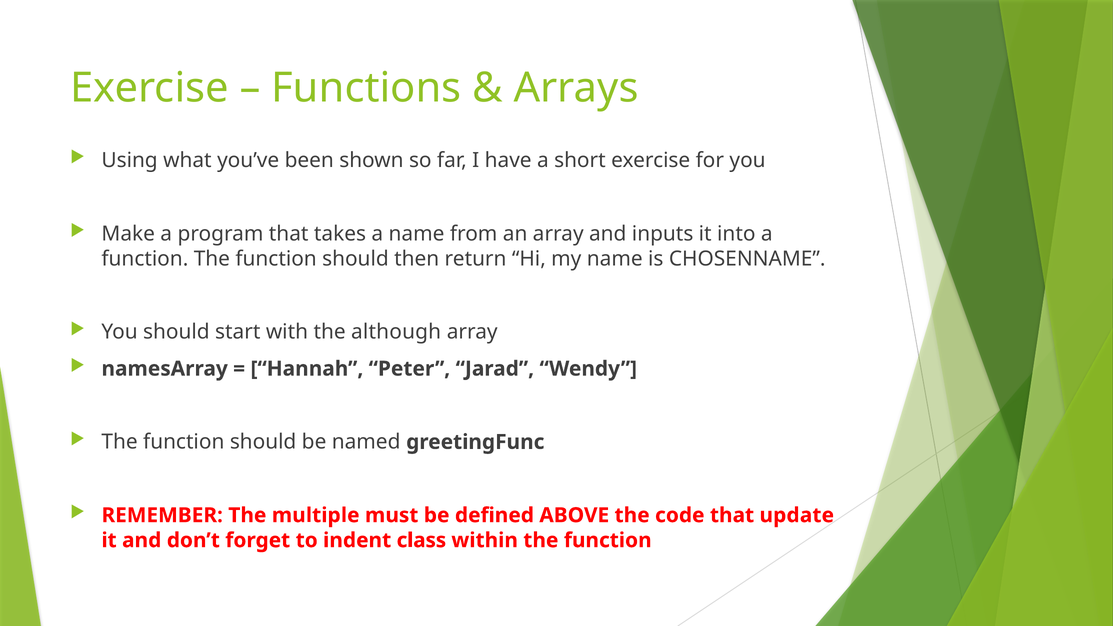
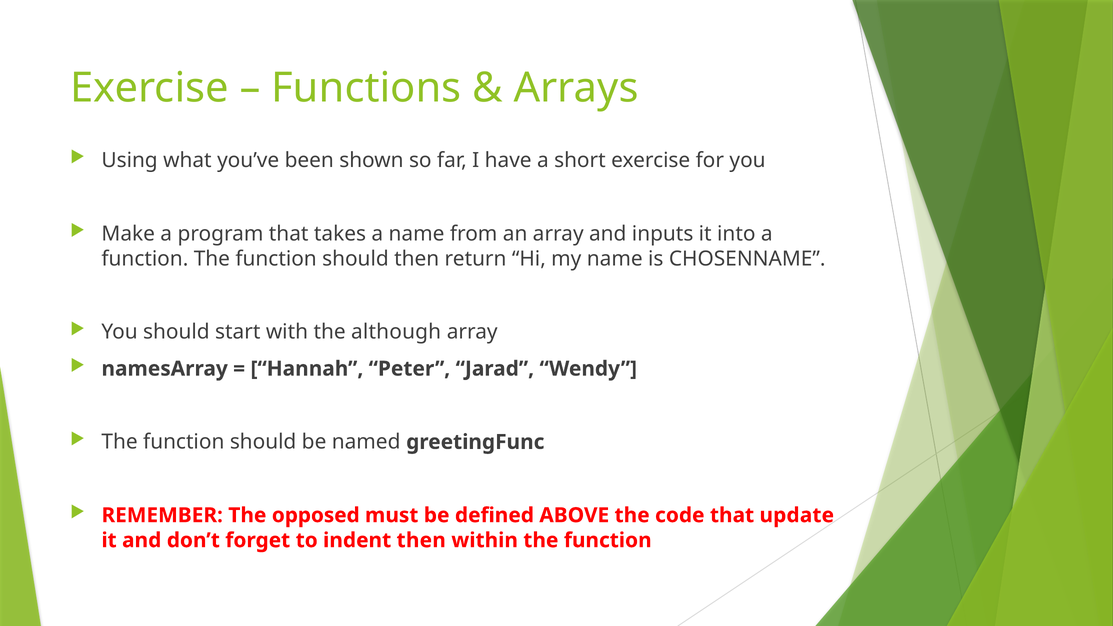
multiple: multiple -> opposed (316, 515)
indent class: class -> then (421, 540)
